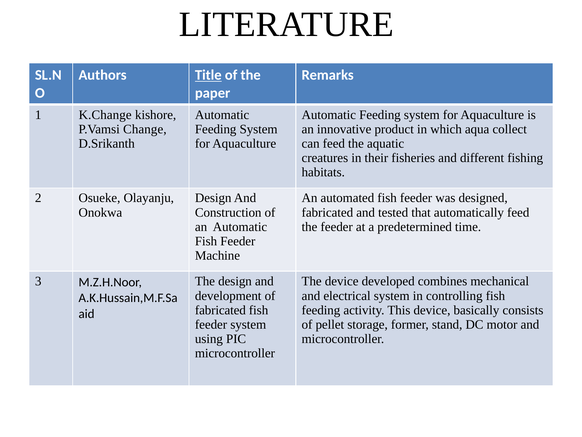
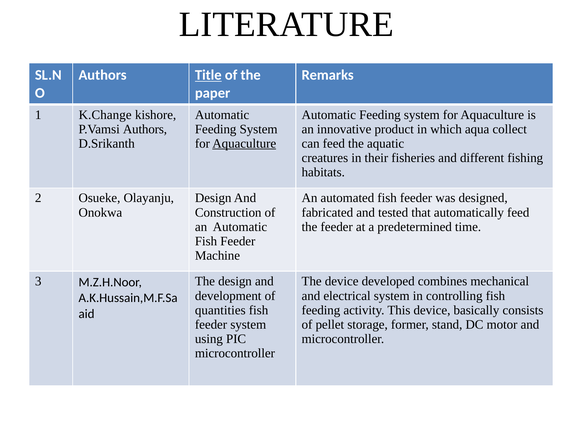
P.Vamsi Change: Change -> Authors (145, 129)
Aquaculture underline: none -> present (244, 143)
fabricated: fabricated -> quantities (220, 310)
